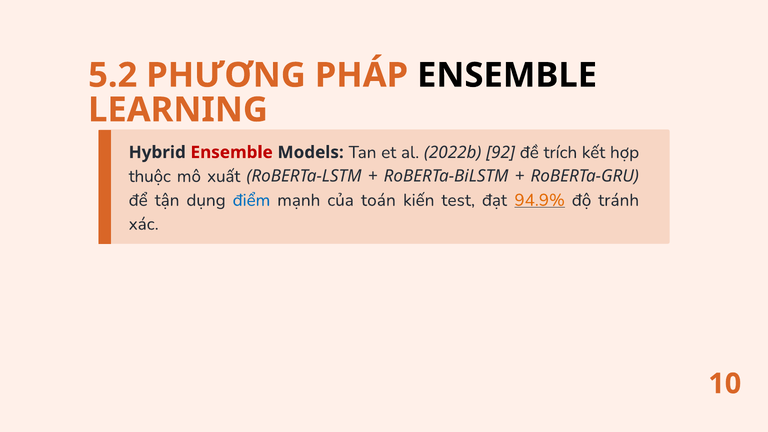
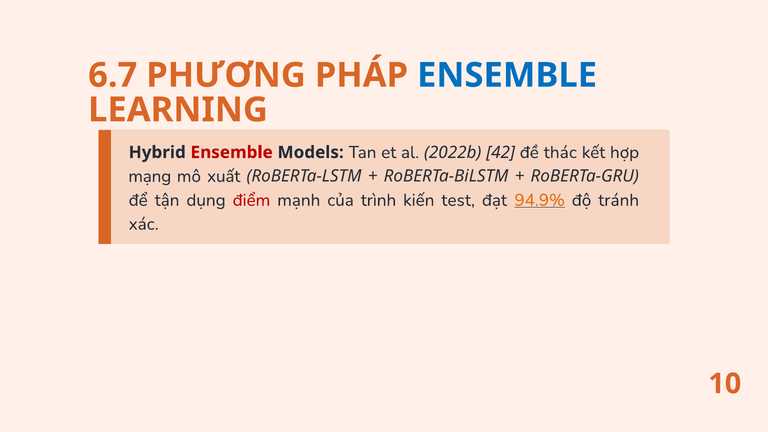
5.2: 5.2 -> 6.7 (113, 75)
ENSEMBLE colour: black -> blue (507, 75)
92: 92 -> 42 (501, 152)
trích: trích -> thác (560, 152)
thuộc: thuộc -> mạng (150, 176)
điểm colour: blue -> red (251, 200)
toán: toán -> trình (379, 200)
